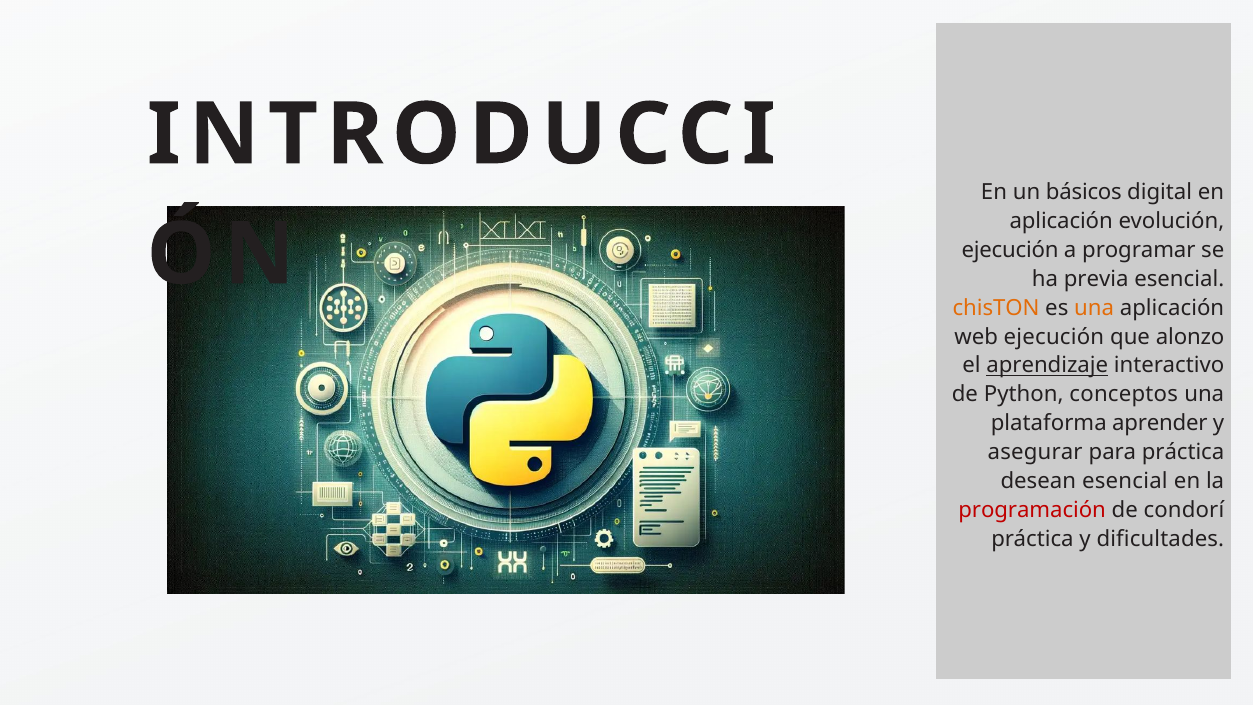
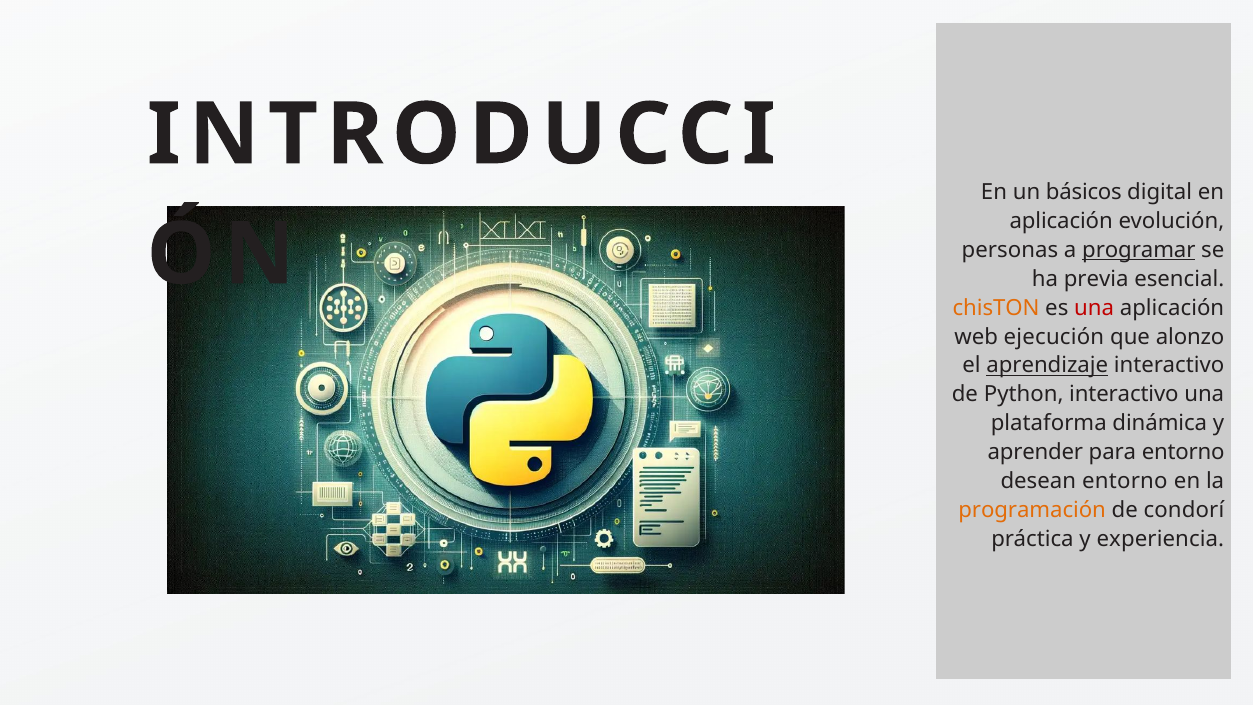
ejecución: ejecución -> personas (1010, 250)
programar underline: none -> present (1139, 250)
una colour: orange -> red (1094, 308)
Python conceptos: conceptos -> interactivo (1124, 394)
aprender: aprender -> dinámica (1160, 423)
asegurar: asegurar -> aprender (1035, 452)
para práctica: práctica -> entorno (1183, 452)
desean esencial: esencial -> entorno (1125, 481)
programación colour: red -> orange (1032, 510)
dificultades: dificultades -> experiencia (1160, 539)
